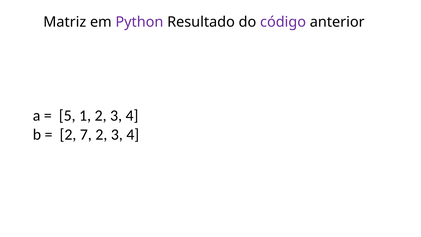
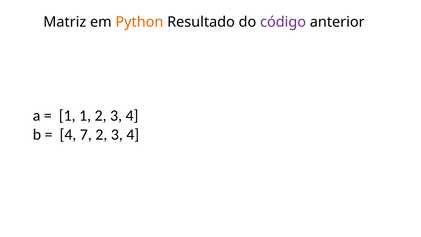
Python colour: purple -> orange (139, 22)
5: 5 -> 1 (67, 115)
2: 2 -> 4 (68, 134)
